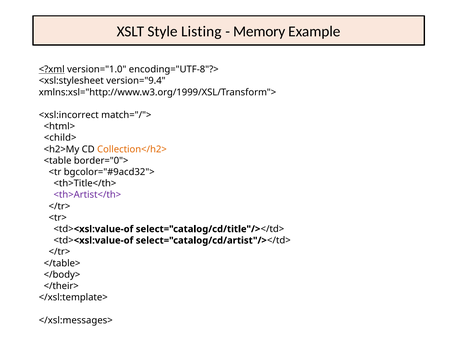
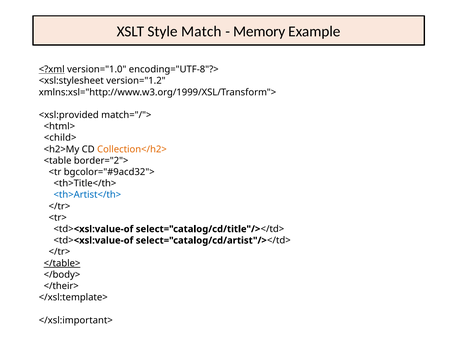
Listing: Listing -> Match (201, 31)
version="9.4: version="9.4 -> version="1.2 (136, 81)
<xsl:incorrect: <xsl:incorrect -> <xsl:provided (69, 115)
border="0">: border="0"> -> border="2"> (101, 161)
<th>Artist</th> colour: purple -> blue (87, 195)
</table> underline: none -> present (62, 263)
</xsl:messages>: </xsl:messages> -> </xsl:important> (76, 320)
